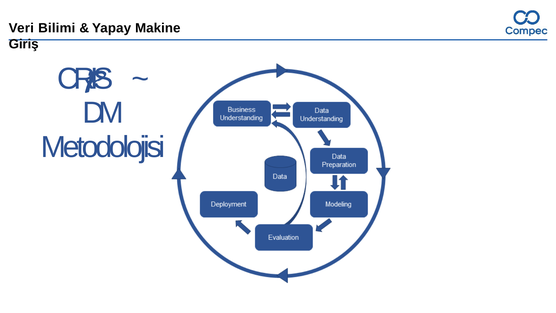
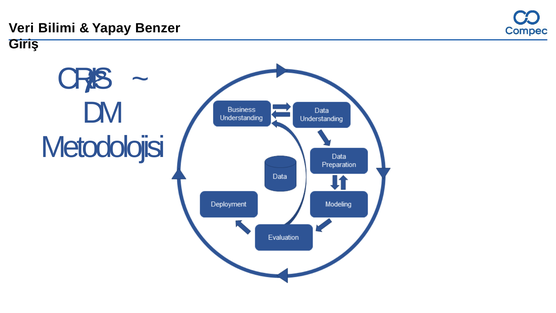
Makine: Makine -> Benzer (158, 28)
